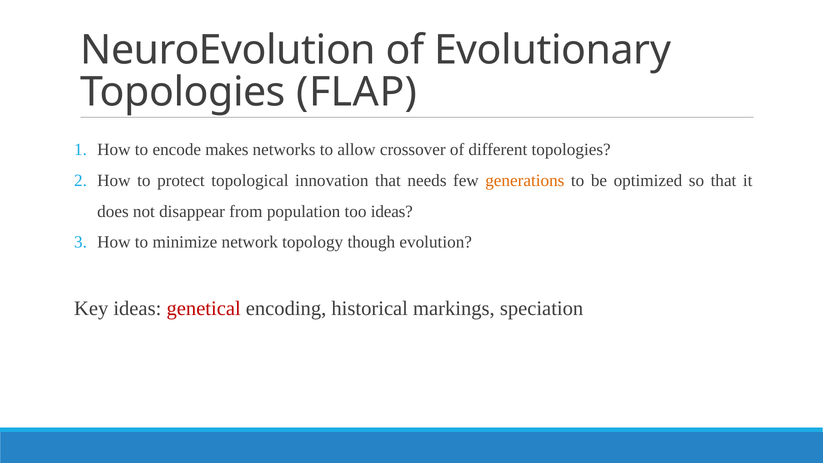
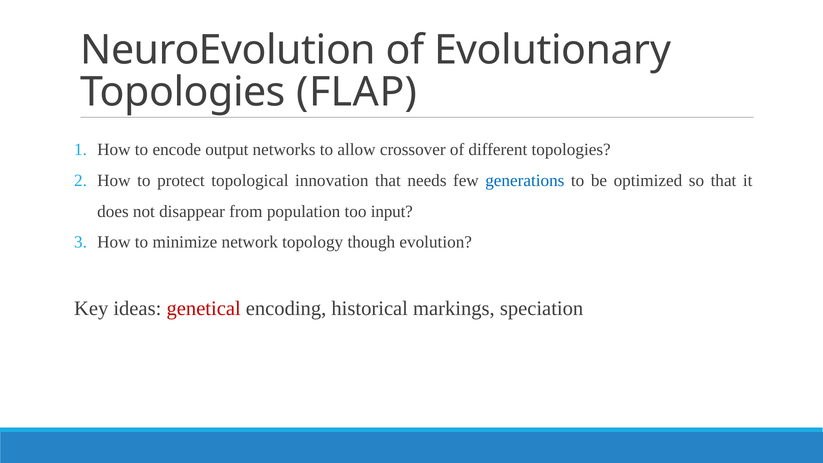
makes: makes -> output (227, 149)
generations colour: orange -> blue (525, 180)
too ideas: ideas -> input (392, 211)
